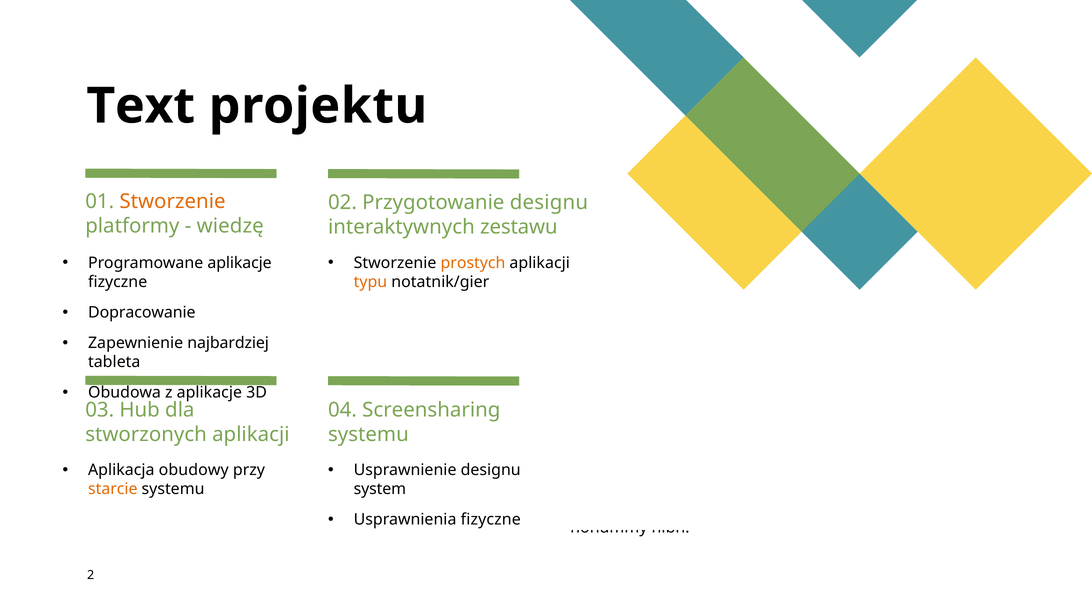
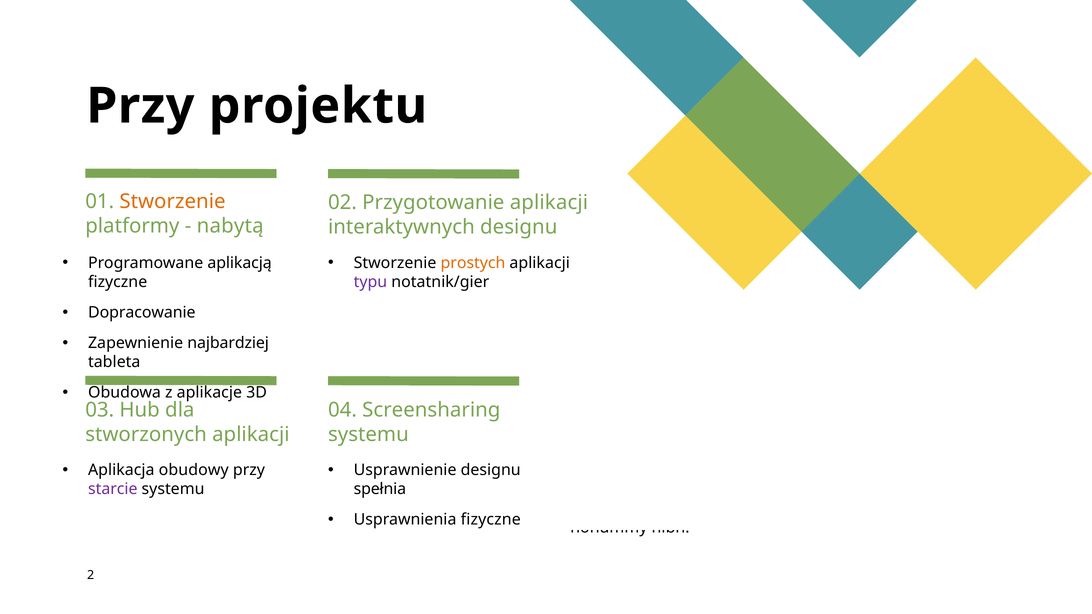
Text: Text -> Przy (140, 106)
Przygotowanie designu: designu -> aplikacji (549, 203)
wiedzę: wiedzę -> nabytą (230, 226)
interaktywnych zestawu: zestawu -> designu (519, 227)
Programowane aplikacje: aplikacje -> aplikacją (240, 263)
typu colour: orange -> purple (370, 282)
starcie colour: orange -> purple (113, 489)
system: system -> spełnia (380, 489)
